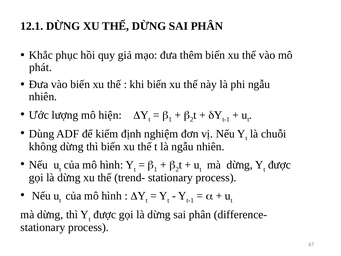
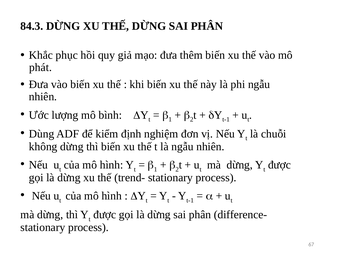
12.1: 12.1 -> 84.3 (32, 26)
hiện: hiện -> bình (110, 115)
